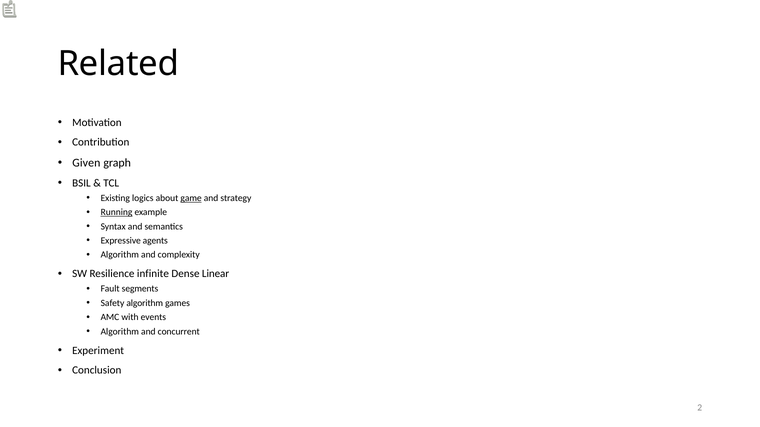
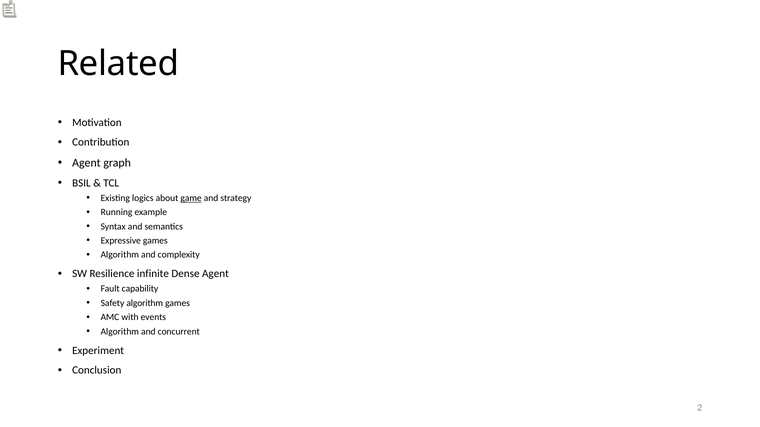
Given: Given -> Agent (86, 163)
Running underline: present -> none (117, 212)
Expressive agents: agents -> games (155, 241)
Dense Linear: Linear -> Agent (215, 274)
segments: segments -> capability (140, 289)
